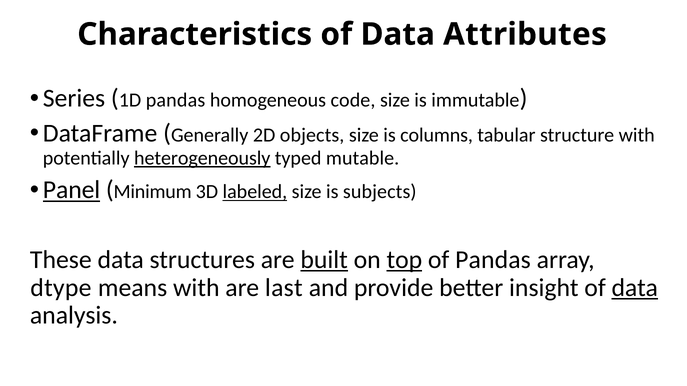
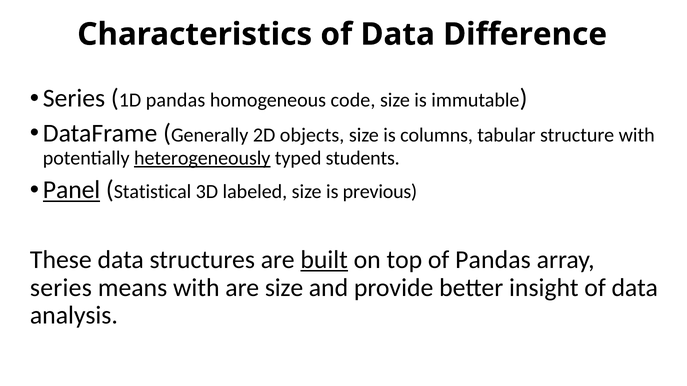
Attributes: Attributes -> Difference (525, 34)
mutable: mutable -> students (363, 158)
Minimum: Minimum -> Statistical (153, 192)
labeled underline: present -> none (255, 192)
subjects: subjects -> previous (380, 192)
top underline: present -> none (404, 260)
dtype: dtype -> series (61, 288)
are last: last -> size (284, 288)
data underline: present -> none (635, 288)
